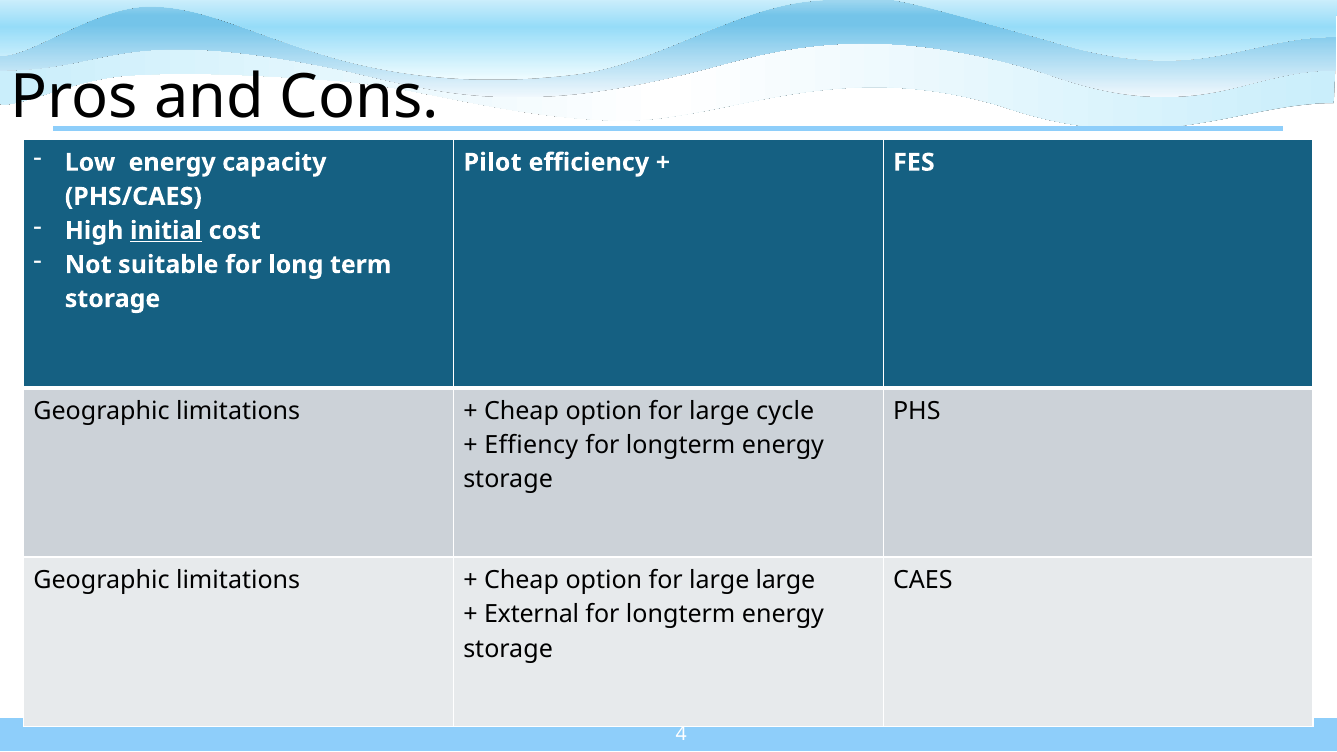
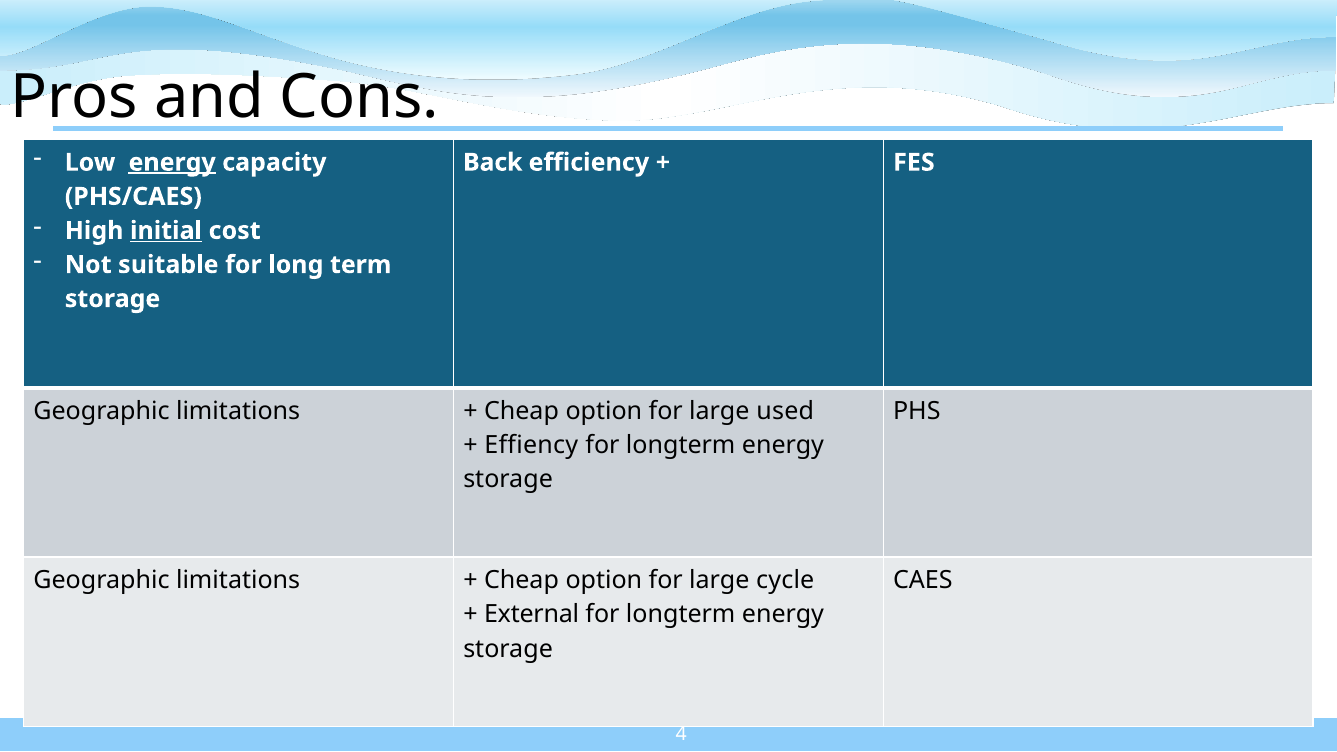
energy underline: none -> present (172, 162)
Pilot: Pilot -> Back (493, 162)
cycle: cycle -> used (785, 411)
large large: large -> cycle (785, 581)
